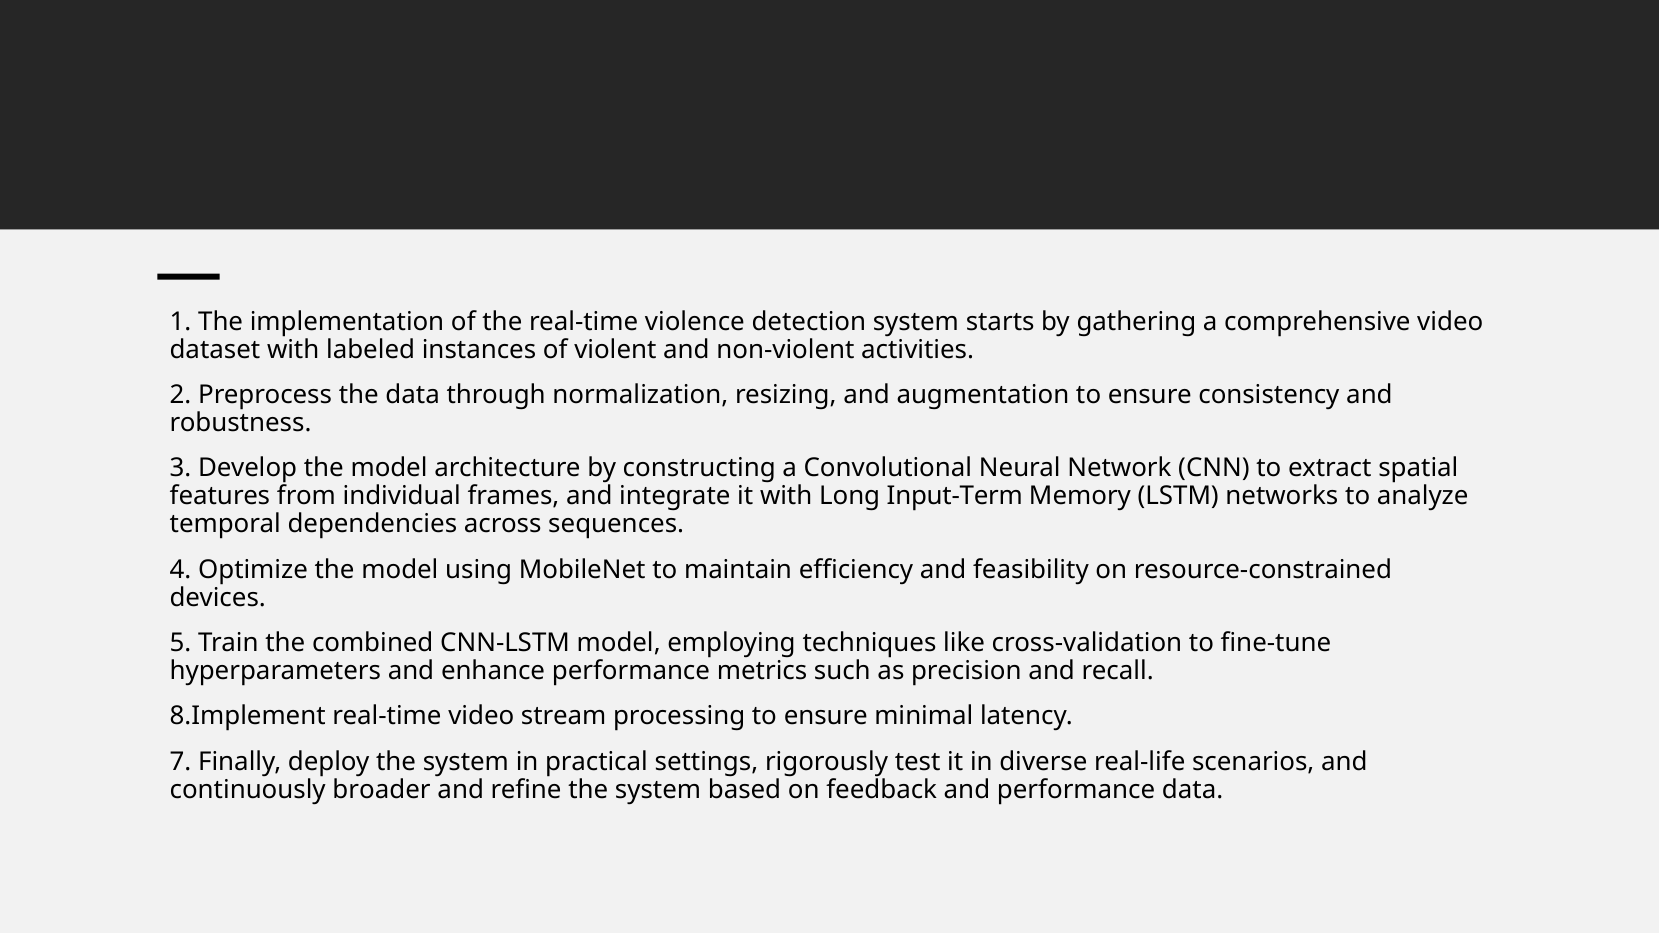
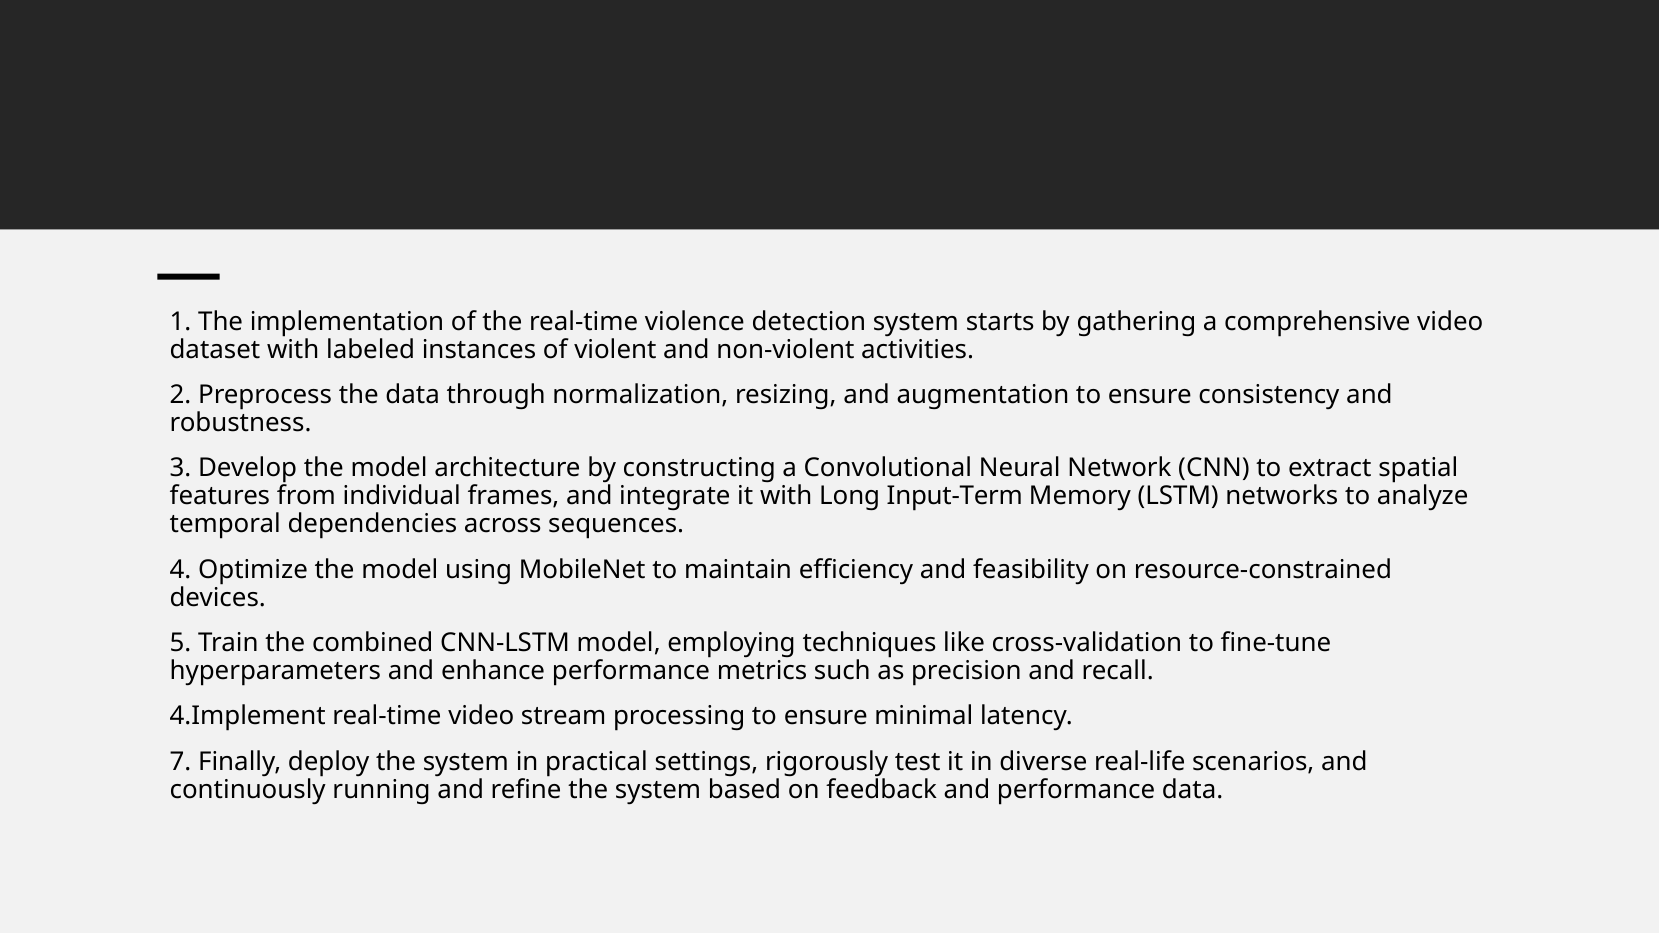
8.Implement: 8.Implement -> 4.Implement (248, 716)
broader: broader -> running (382, 790)
